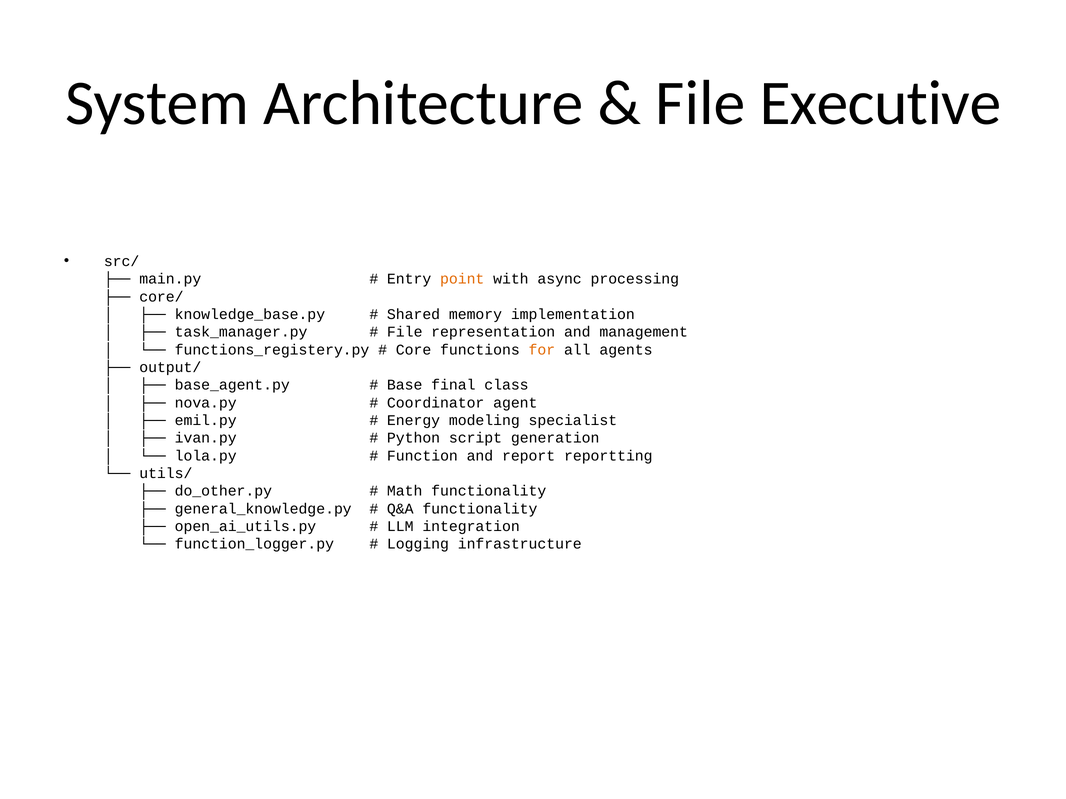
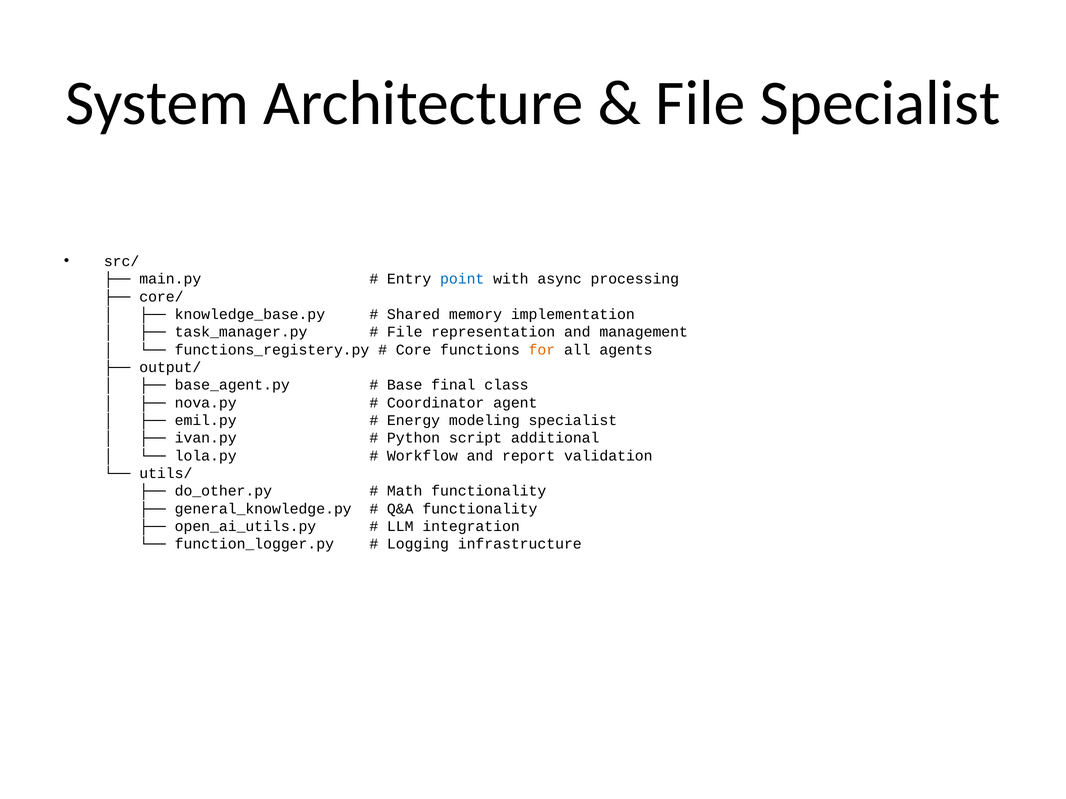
File Executive: Executive -> Specialist (880, 103)
point colour: orange -> blue (462, 279)
generation: generation -> additional (555, 438)
Function: Function -> Workflow (422, 456)
reportting: reportting -> validation (608, 456)
